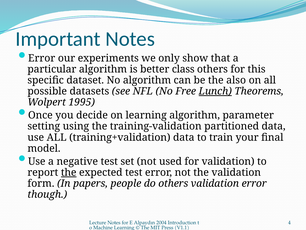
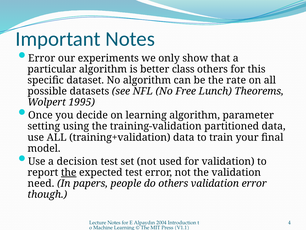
also: also -> rate (236, 80)
Lunch underline: present -> none (215, 91)
negative: negative -> decision (77, 161)
form: form -> need (41, 183)
